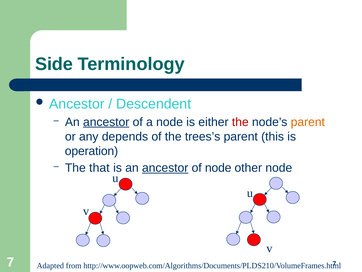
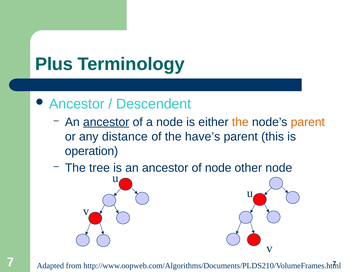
Side: Side -> Plus (54, 64)
the colour: red -> orange (240, 122)
depends: depends -> distance (125, 136)
trees’s: trees’s -> have’s (203, 136)
that: that -> tree (99, 168)
ancestor underline: present -> none (165, 168)
